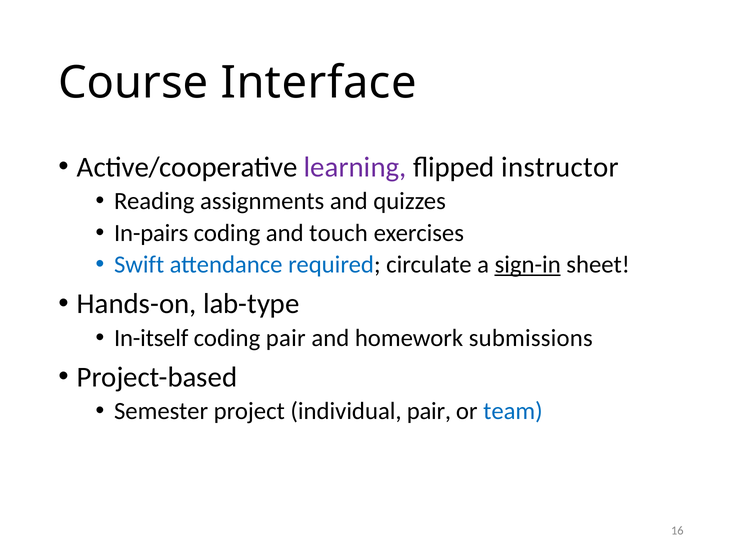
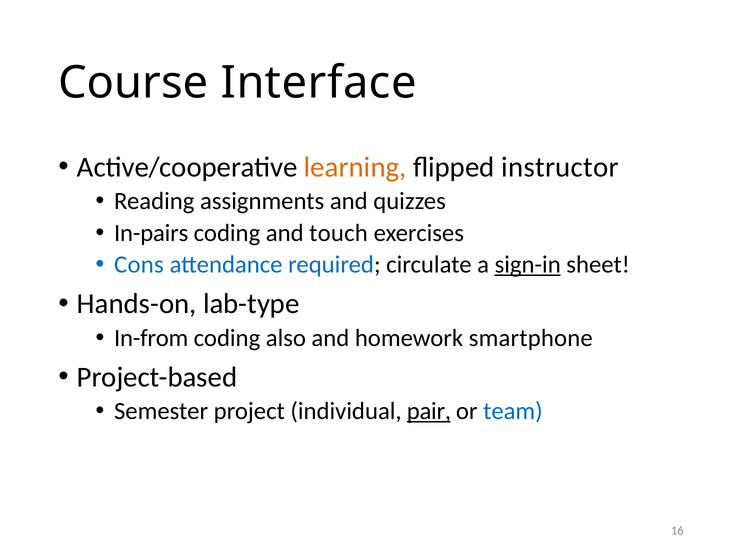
learning colour: purple -> orange (355, 167)
Swift: Swift -> Cons (139, 265)
In-itself: In-itself -> In-from (151, 338)
coding pair: pair -> also (286, 338)
submissions: submissions -> smartphone (531, 338)
pair underline: none -> present (429, 412)
